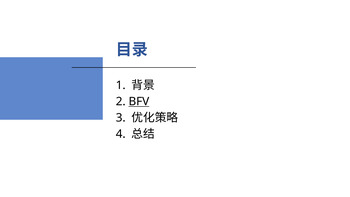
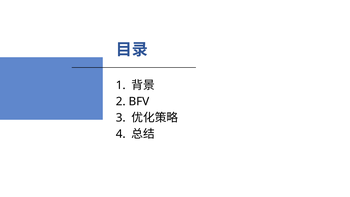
BFV underline: present -> none (139, 101)
